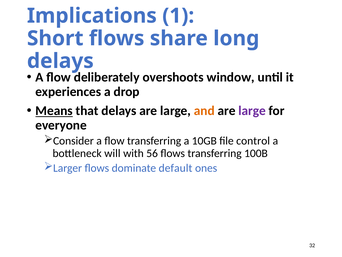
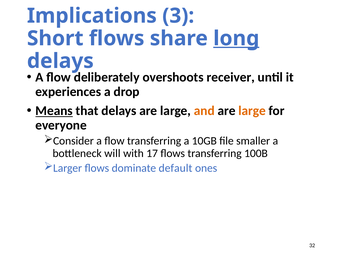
1: 1 -> 3 (178, 16)
long underline: none -> present (236, 38)
window: window -> receiver (231, 77)
large colour: purple -> orange (252, 111)
control: control -> smaller (253, 141)
56: 56 -> 17 (152, 153)
